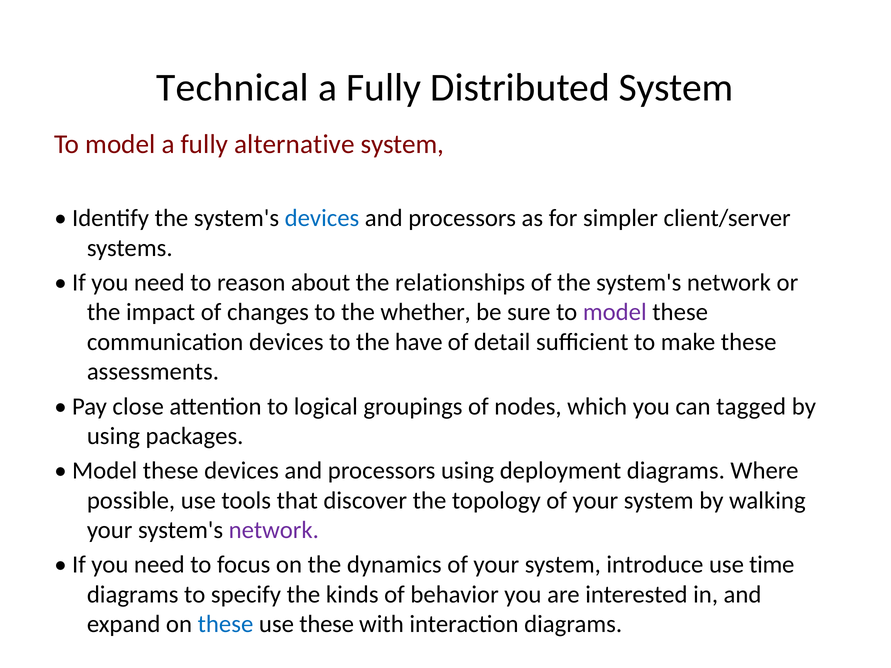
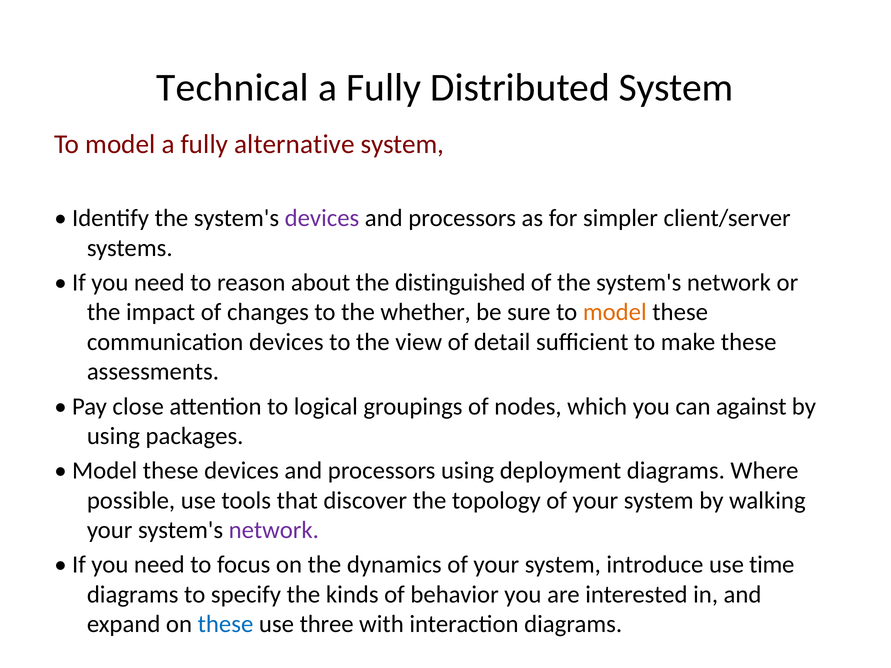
devices colour: blue -> purple (322, 218)
relationships: relationships -> distinguished (460, 283)
model colour: purple -> orange (615, 312)
have: have -> view (419, 342)
tagged: tagged -> against (751, 406)
use these: these -> three (327, 624)
